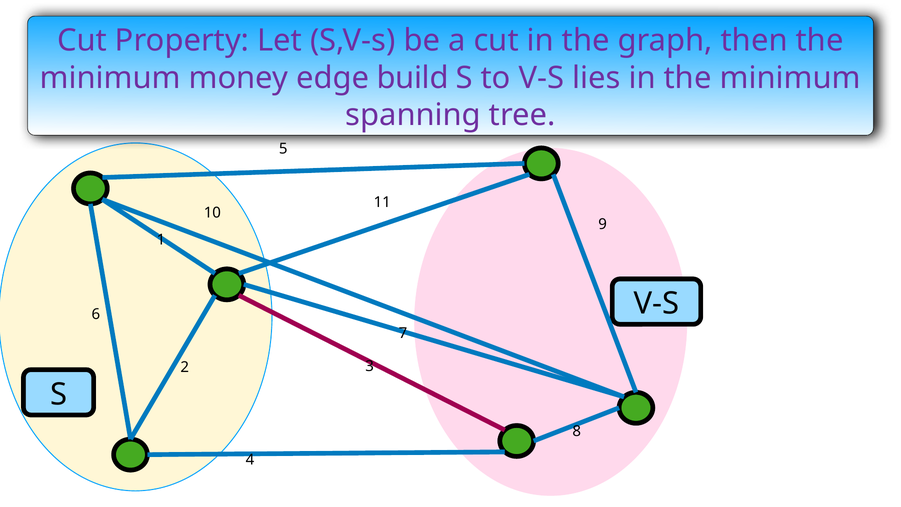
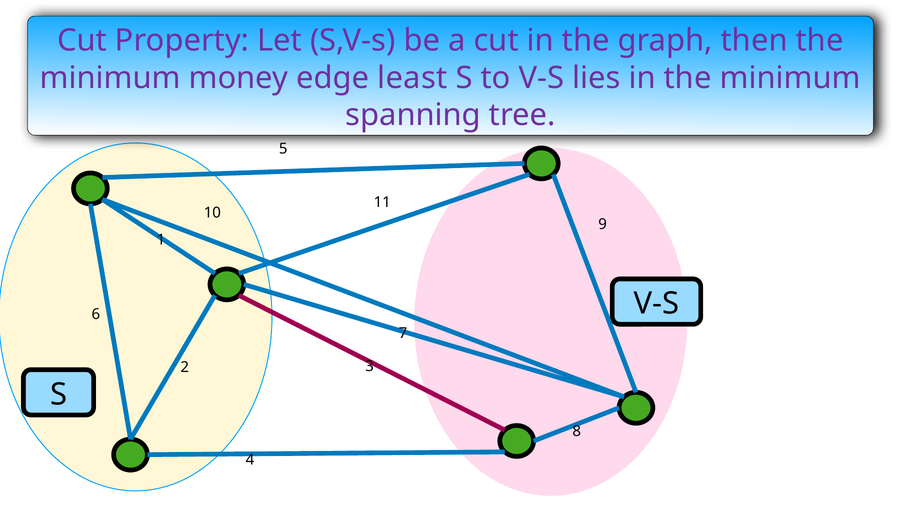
build: build -> least (412, 78)
